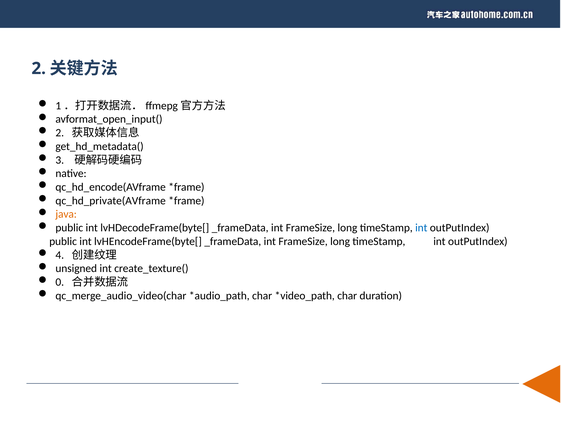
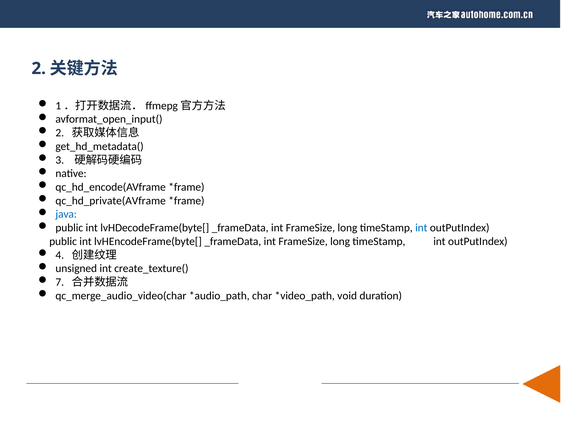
java colour: orange -> blue (66, 214)
0: 0 -> 7 (60, 282)
char: char -> void (347, 295)
